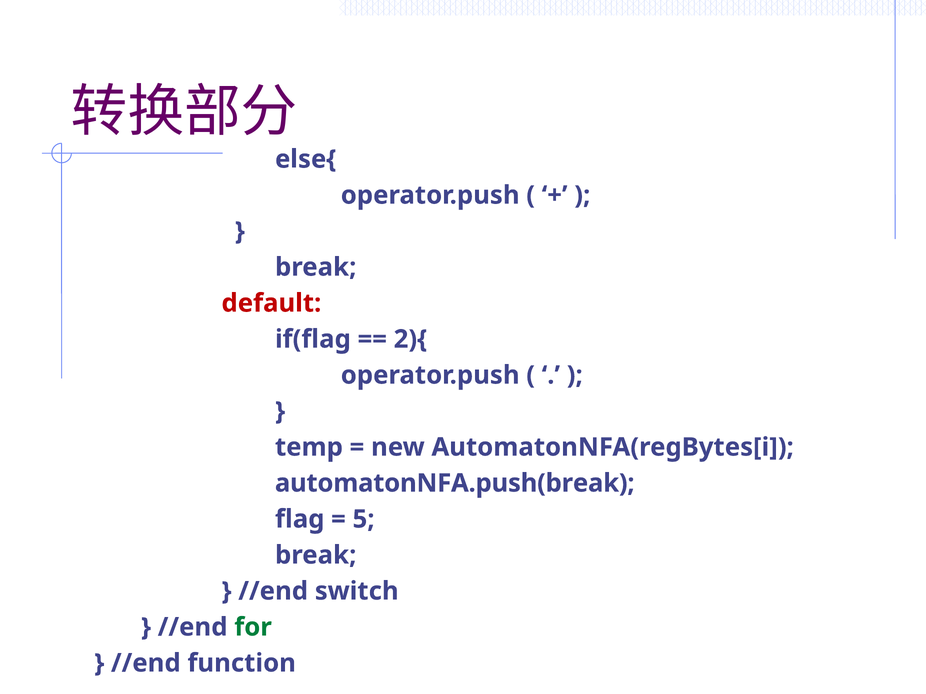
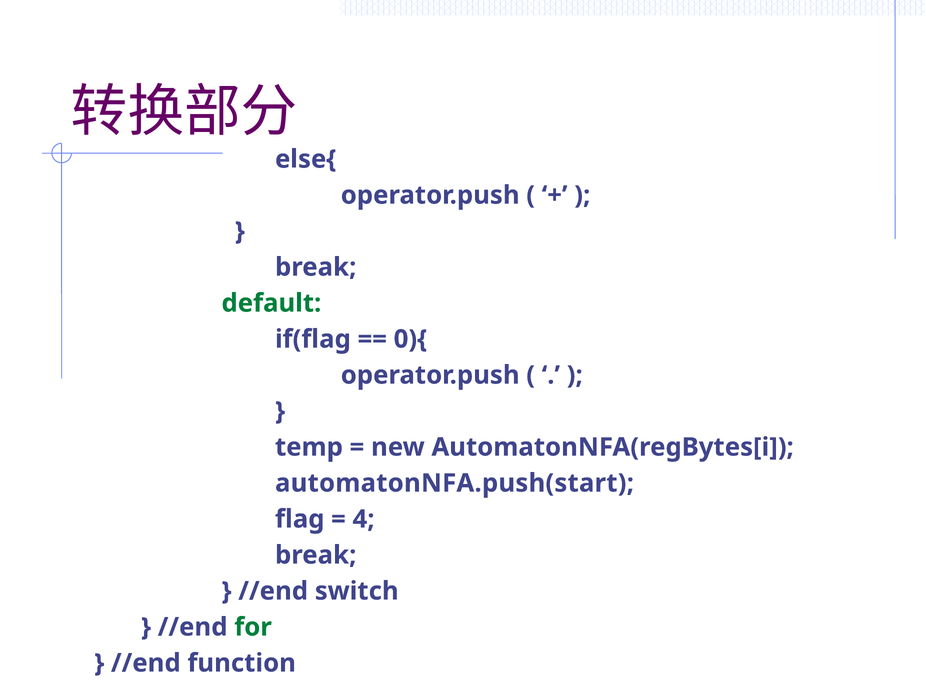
default colour: red -> green (271, 303)
2){: 2){ -> 0){ (410, 339)
automatonNFA.push(break: automatonNFA.push(break -> automatonNFA.push(start (455, 483)
5: 5 -> 4 (364, 520)
